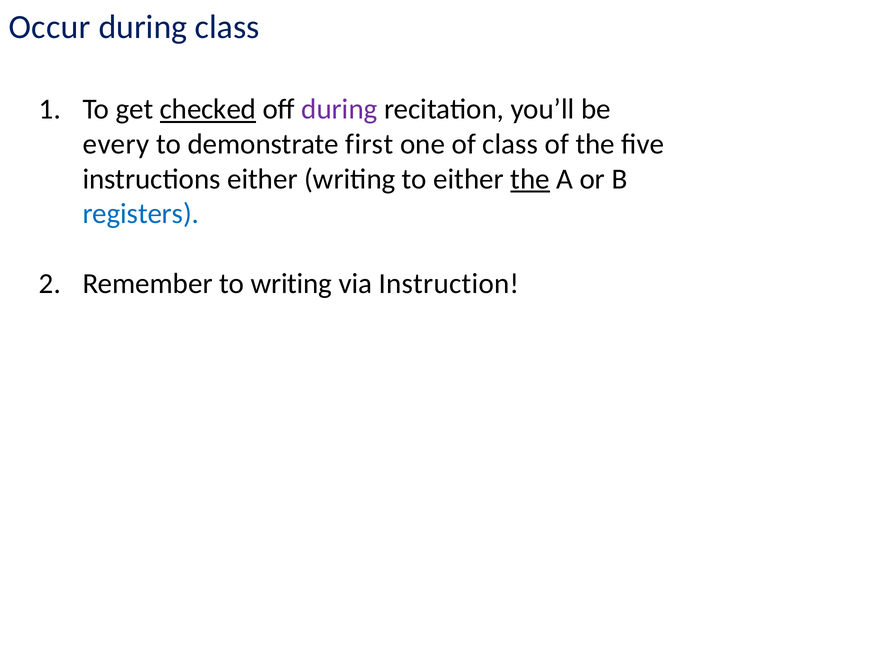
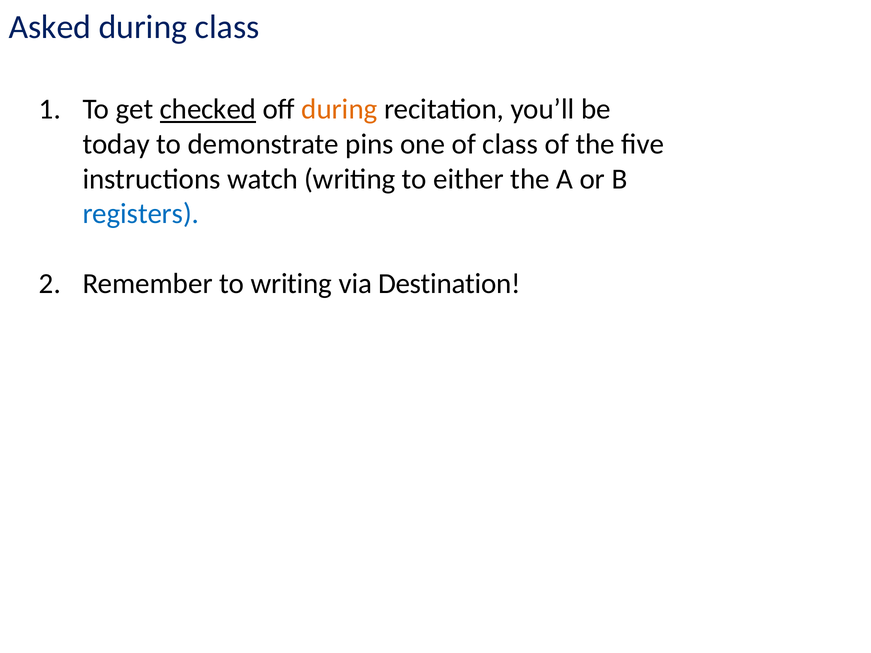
Occur: Occur -> Asked (50, 27)
during colour: purple -> orange (339, 109)
every: every -> today (116, 144)
first: first -> pins (370, 144)
instructions either: either -> watch (263, 179)
the underline: present -> none (530, 179)
Instruction: Instruction -> Destination (449, 284)
